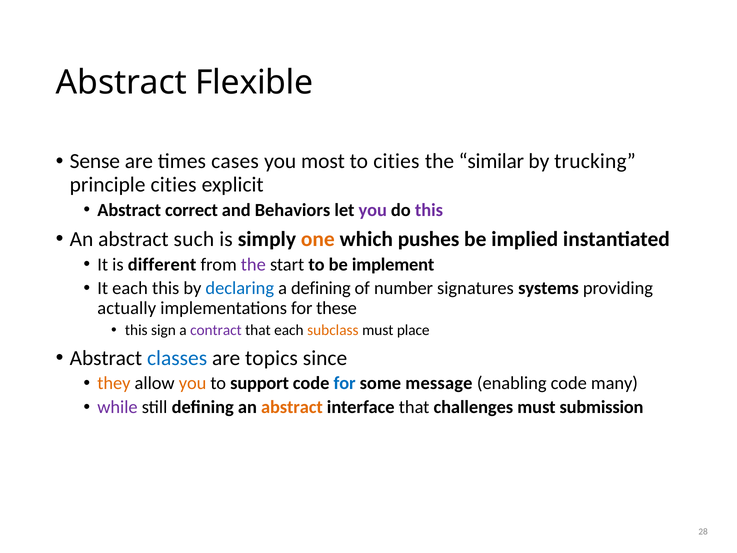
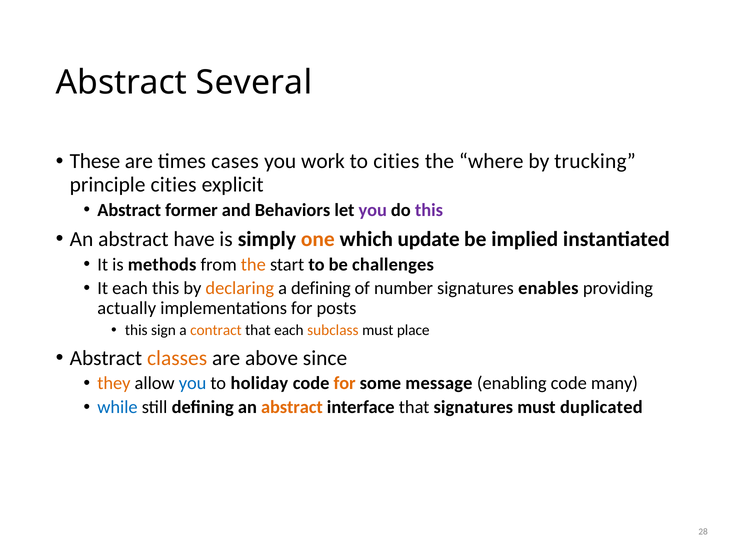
Flexible: Flexible -> Several (254, 83)
Sense: Sense -> These (95, 161)
most: most -> work (323, 161)
similar: similar -> where (491, 161)
correct: correct -> former (191, 210)
such: such -> have (194, 239)
pushes: pushes -> update (429, 239)
different: different -> methods (162, 264)
the colour: purple -> orange (253, 264)
implement: implement -> challenges (393, 264)
declaring colour: blue -> orange (240, 288)
systems: systems -> enables (548, 288)
these: these -> posts (336, 308)
contract colour: purple -> orange (216, 330)
classes colour: blue -> orange (177, 358)
topics: topics -> above (272, 358)
you colour: orange -> blue (193, 383)
support: support -> holiday (259, 383)
for colour: blue -> orange (345, 383)
while colour: purple -> blue (117, 407)
that challenges: challenges -> signatures (473, 407)
submission: submission -> duplicated (601, 407)
